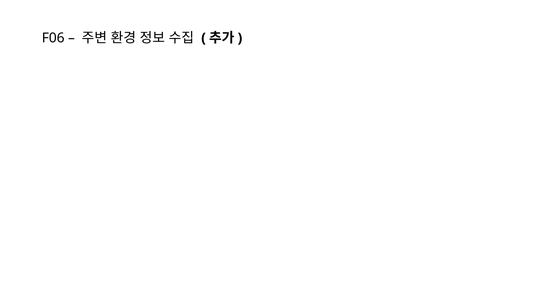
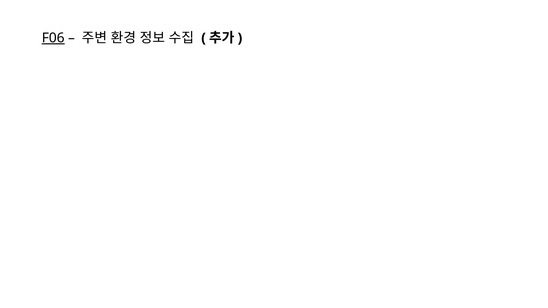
F06 underline: none -> present (53, 38)
